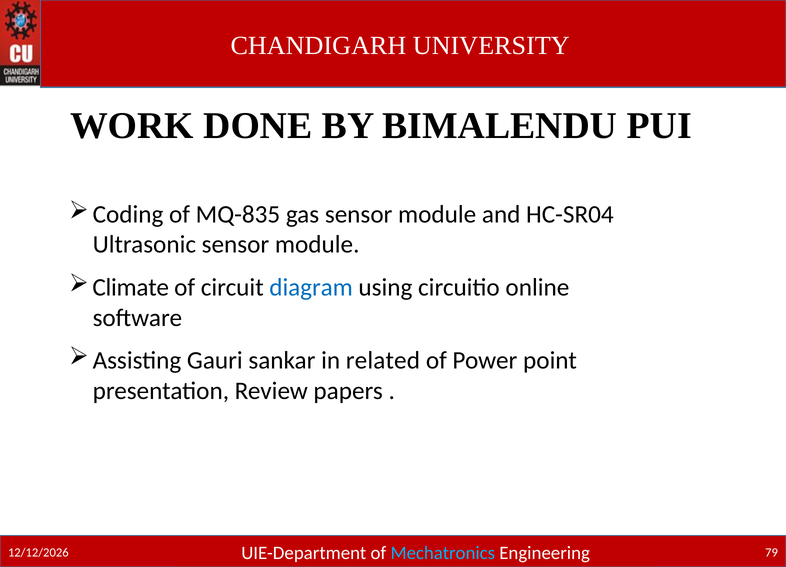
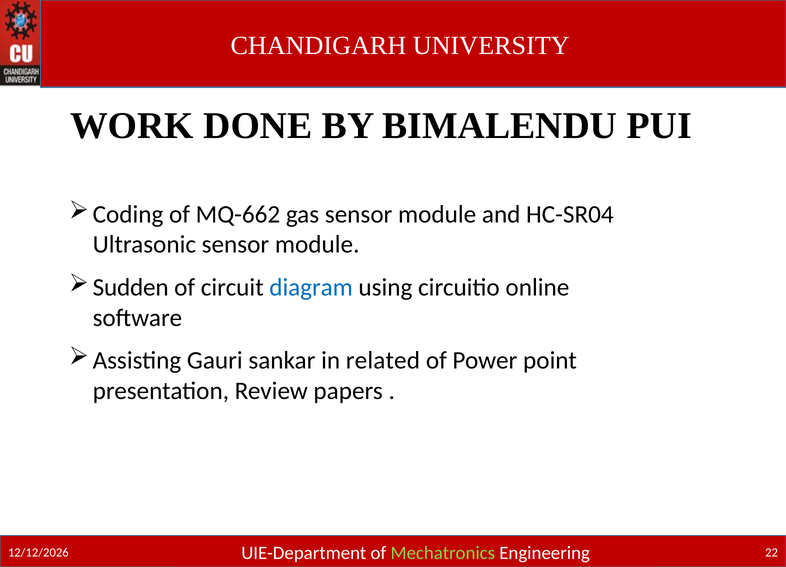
MQ-835: MQ-835 -> MQ-662 (238, 214)
Climate: Climate -> Sudden (131, 287)
Mechatronics colour: light blue -> light green (443, 553)
79: 79 -> 22 (772, 553)
